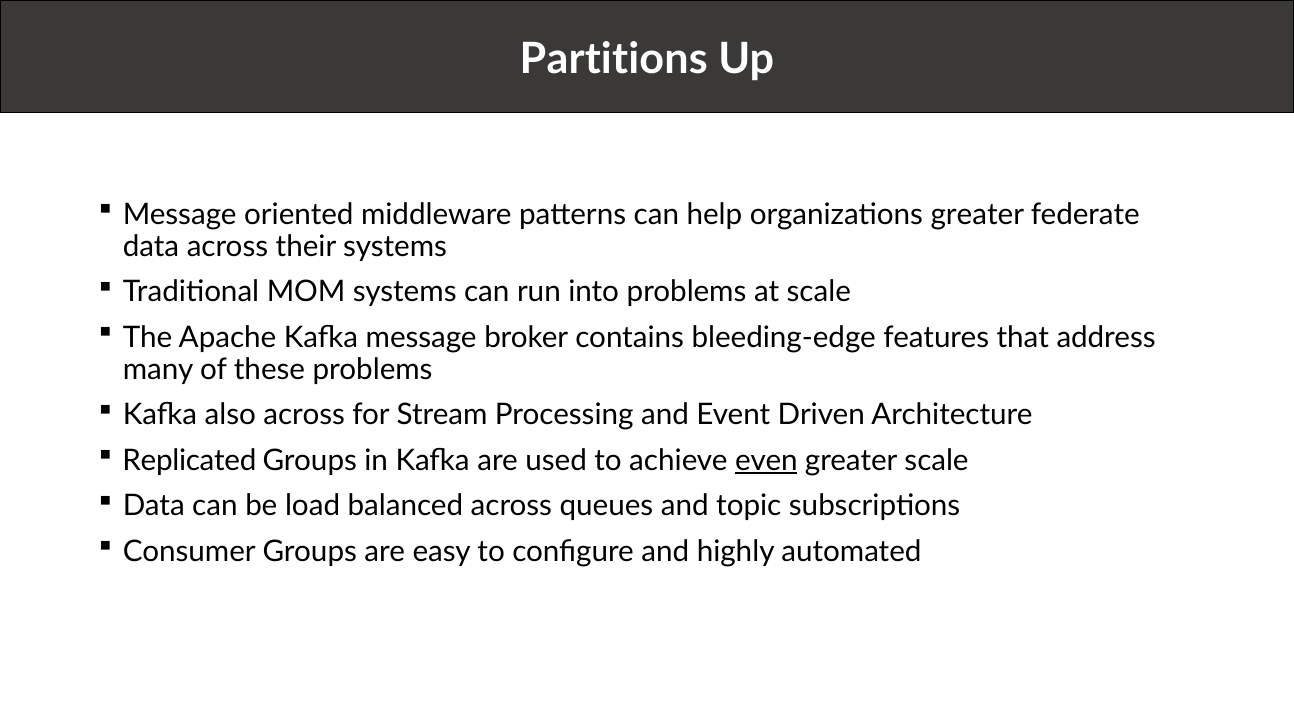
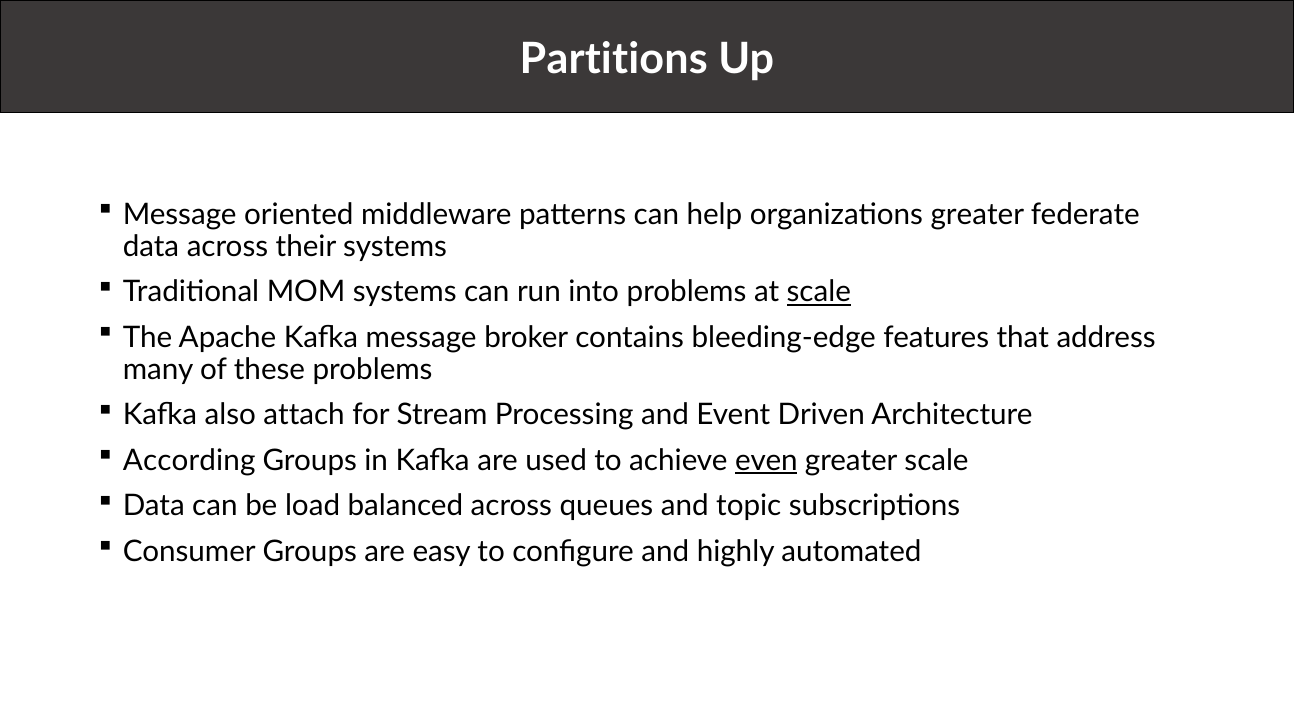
scale underline: none -> present (819, 292)
also across: across -> attach (304, 415)
Replicated: Replicated -> According (189, 460)
